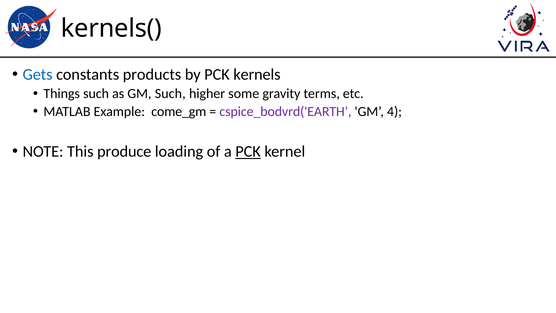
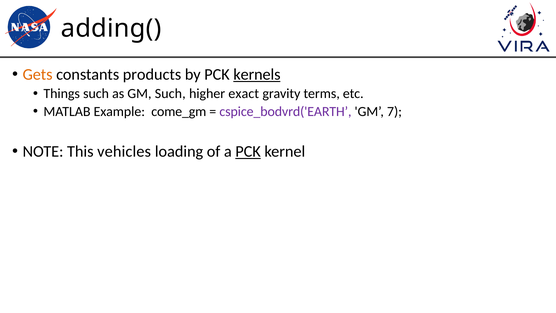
kernels(: kernels( -> adding( (111, 28)
Gets colour: blue -> orange (38, 74)
kernels underline: none -> present (257, 74)
some: some -> exact (244, 94)
4: 4 -> 7 (394, 112)
produce: produce -> vehicles (124, 151)
